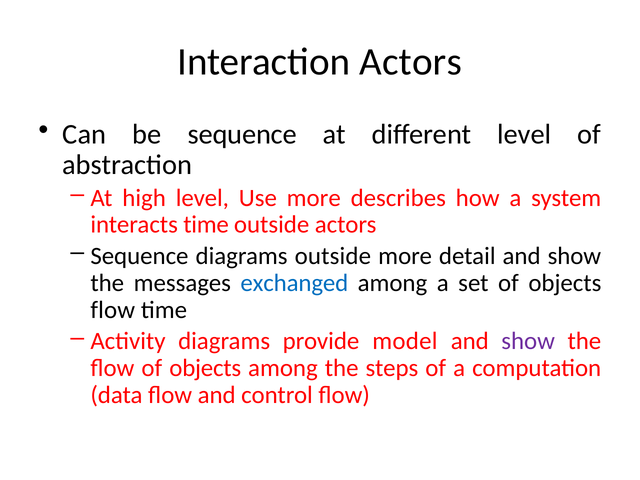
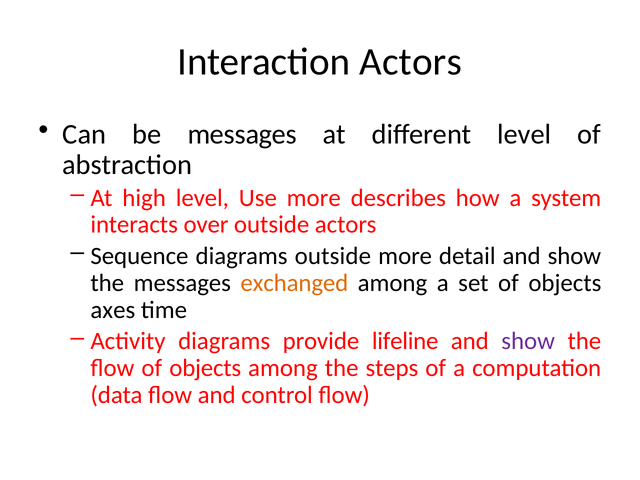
be sequence: sequence -> messages (242, 134)
interacts time: time -> over (206, 225)
exchanged colour: blue -> orange (294, 283)
flow: flow -> axes (113, 310)
model: model -> lifeline (405, 341)
